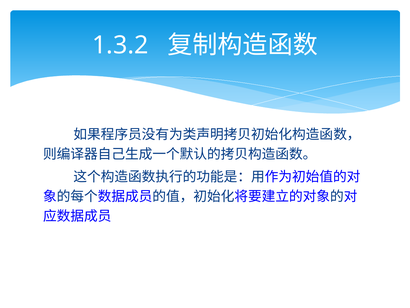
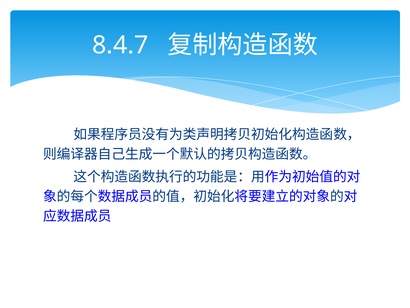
1.3.2: 1.3.2 -> 8.4.7 (120, 45)
